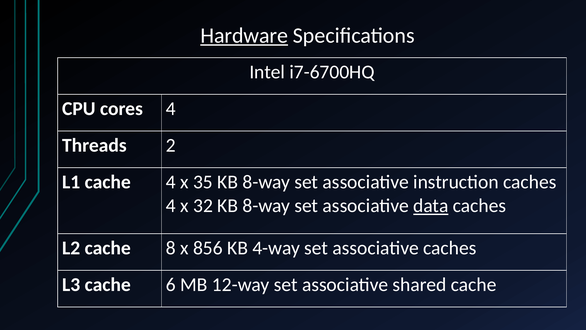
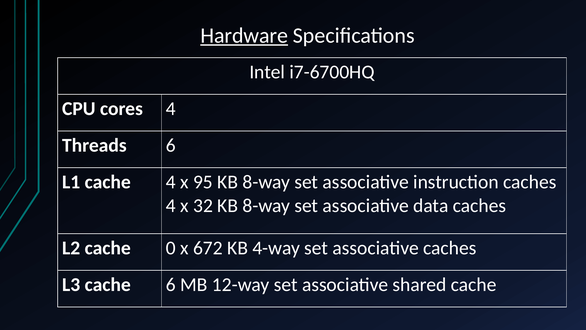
Threads 2: 2 -> 6 (171, 145)
35: 35 -> 95 (203, 182)
data underline: present -> none (431, 206)
8: 8 -> 0 (171, 248)
856: 856 -> 672 (208, 248)
